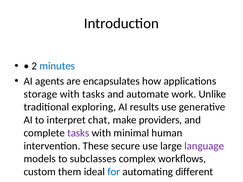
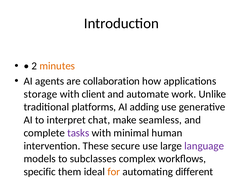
minutes colour: blue -> orange (57, 66)
encapsulates: encapsulates -> collaboration (111, 81)
with tasks: tasks -> client (94, 94)
exploring: exploring -> platforms (94, 107)
results: results -> adding (144, 107)
providers: providers -> seamless (160, 120)
custom: custom -> specific (40, 172)
for colour: blue -> orange (114, 172)
